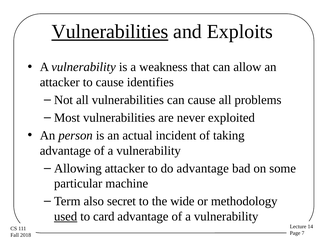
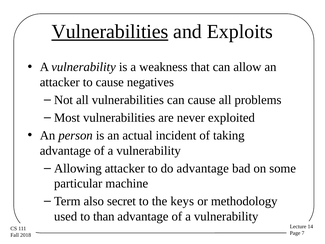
identifies: identifies -> negatives (150, 82)
wide: wide -> keys (182, 201)
used underline: present -> none (66, 216)
card: card -> than (104, 216)
